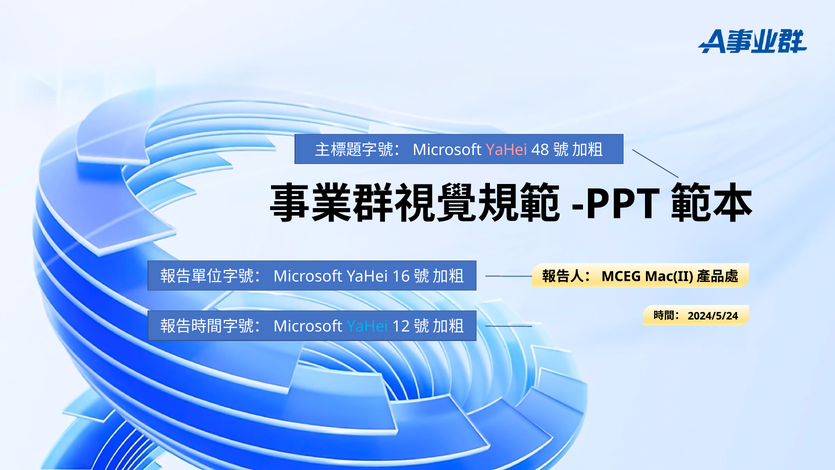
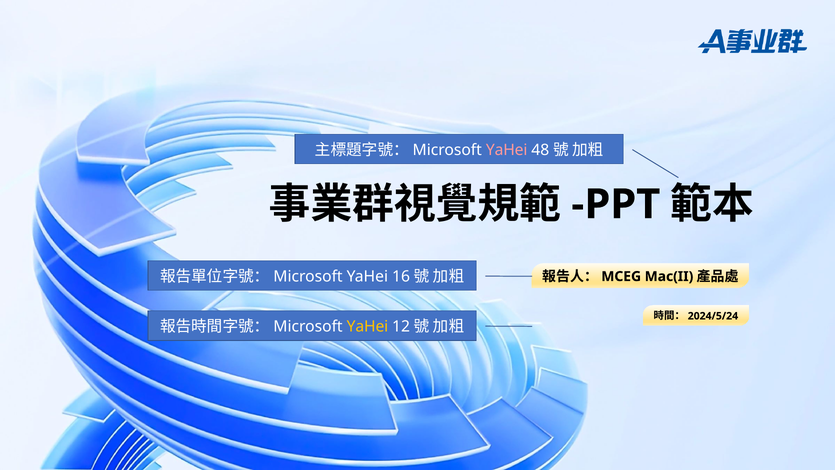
YaHei colour: light blue -> yellow (367, 326)
